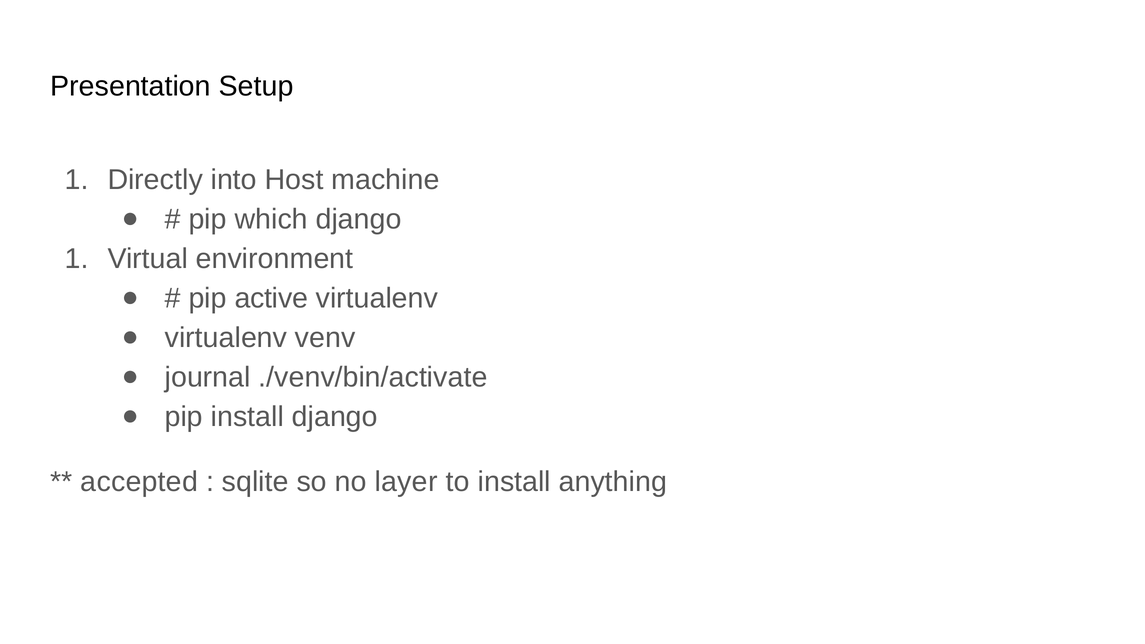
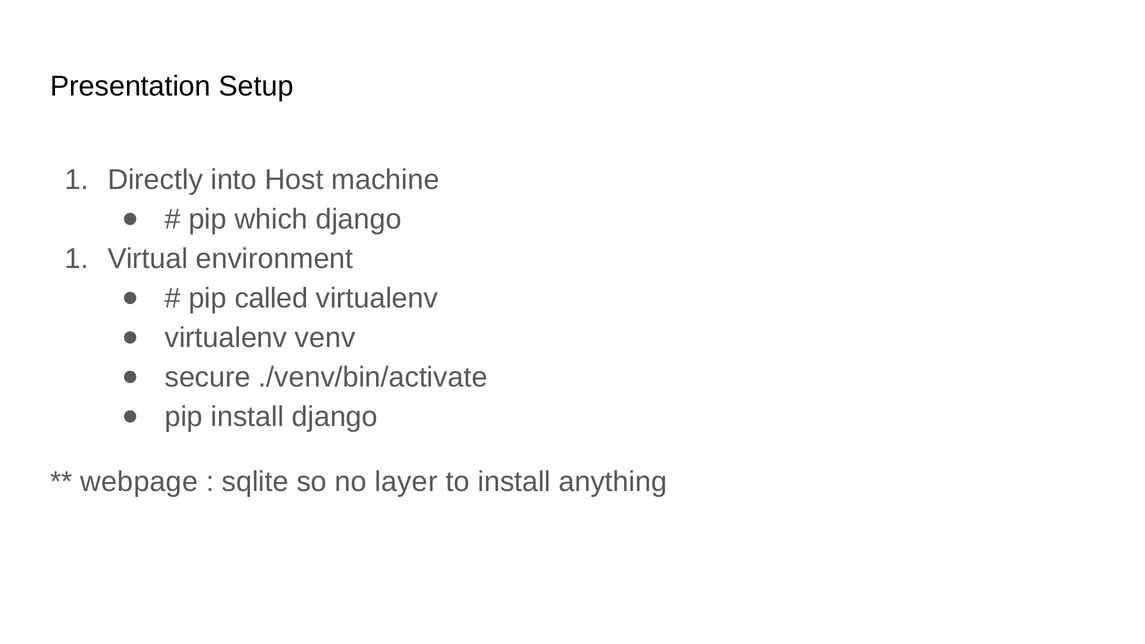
active: active -> called (271, 299)
journal: journal -> secure (208, 378)
accepted: accepted -> webpage (139, 482)
